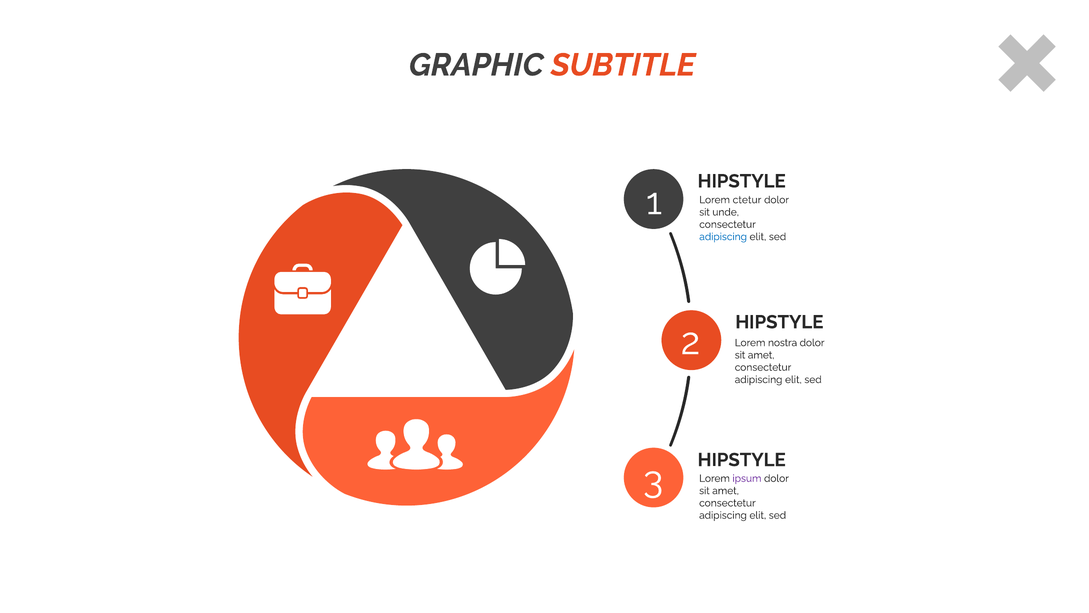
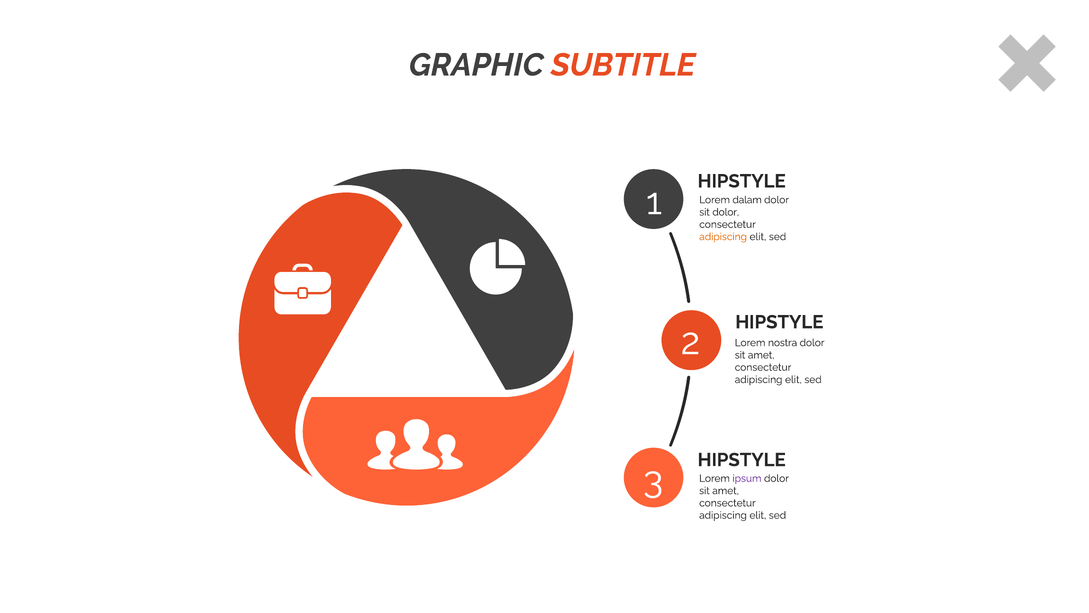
ctetur: ctetur -> dalam (747, 200)
sit unde: unde -> dolor (726, 212)
adipiscing colour: blue -> orange (723, 237)
